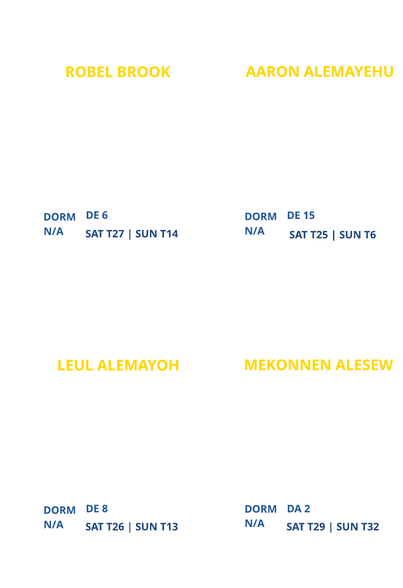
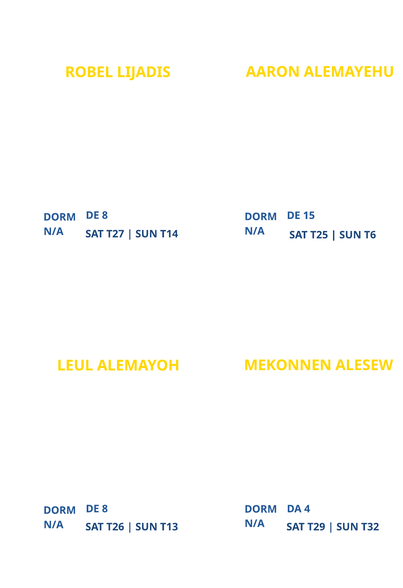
BROOK: BROOK -> LIJADIS (144, 72)
6: 6 -> 8 (105, 216)
2: 2 -> 4 (307, 509)
